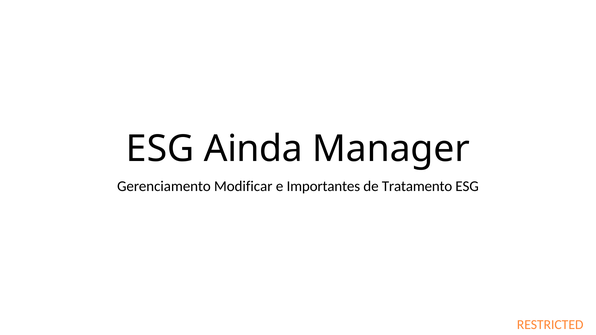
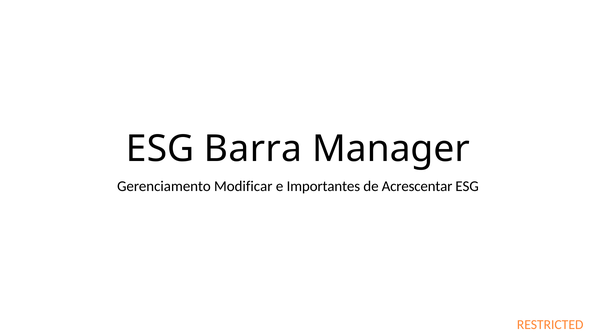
Ainda: Ainda -> Barra (253, 149)
Tratamento: Tratamento -> Acrescentar (417, 186)
